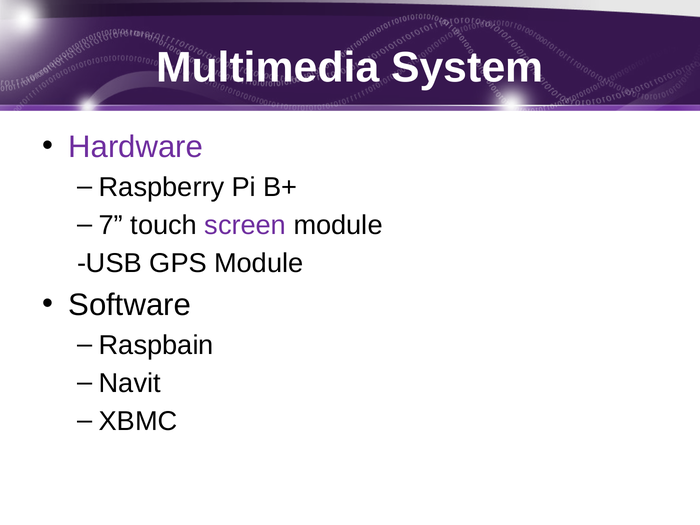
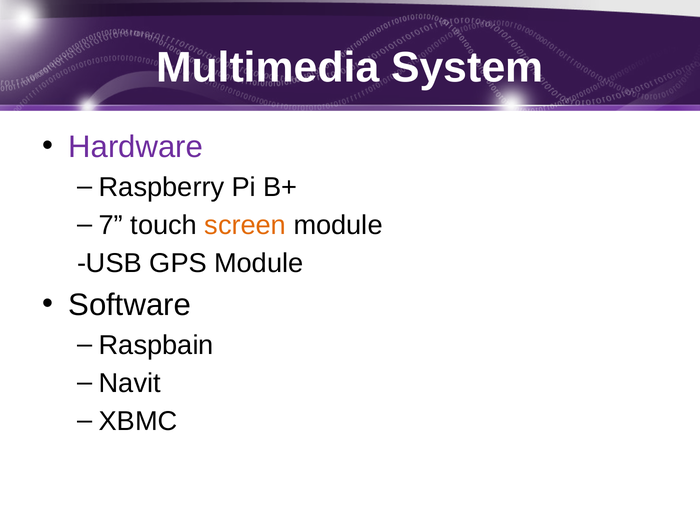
screen colour: purple -> orange (245, 225)
